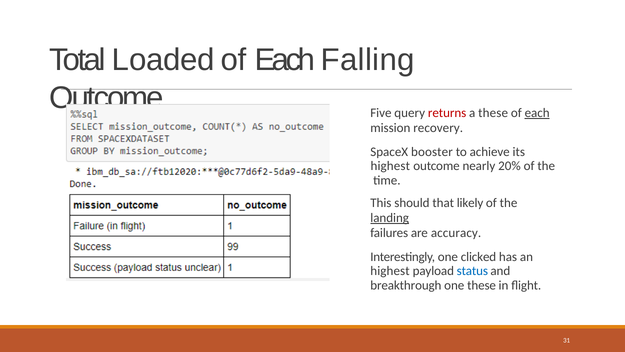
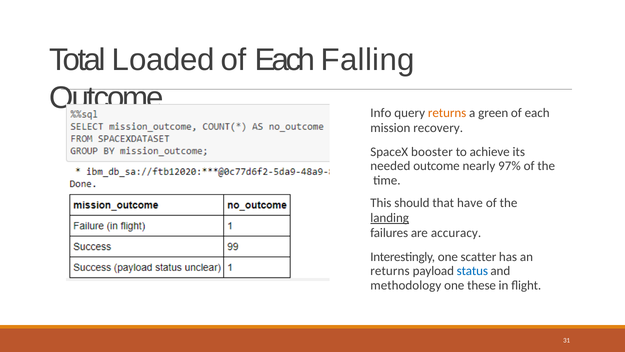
Five: Five -> Info (381, 113)
returns colour: red -> orange (447, 113)
a these: these -> green (493, 113)
each underline: present -> none (537, 113)
highest: highest -> needed (390, 166)
20%: 20% -> 97% (509, 166)
likely: likely -> have (470, 203)
clicked: clicked -> scatter (478, 256)
highest: highest -> returns (390, 271)
breakthrough: breakthrough -> methodology (406, 285)
